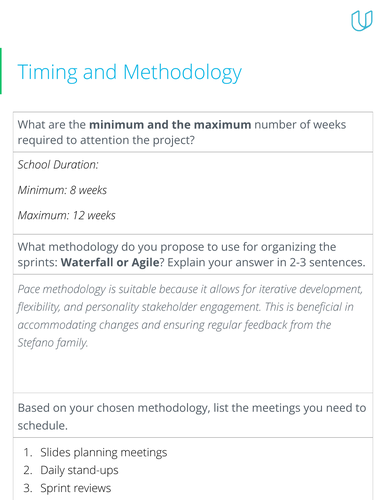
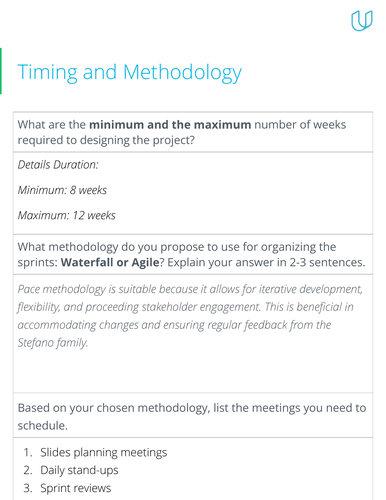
attention: attention -> designing (105, 140)
School: School -> Details (34, 165)
personality: personality -> proceeding (112, 307)
